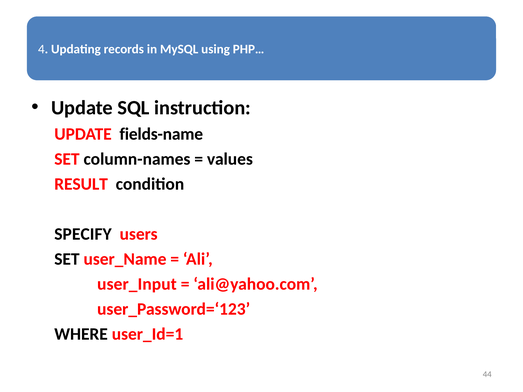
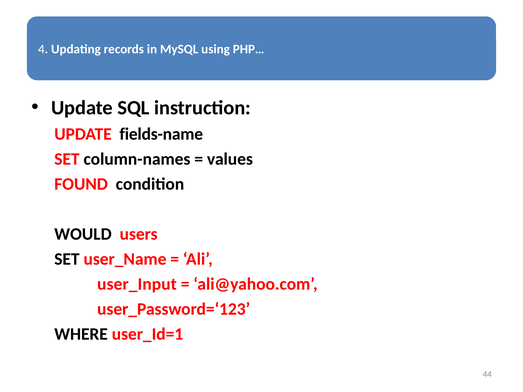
RESULT: RESULT -> FOUND (81, 184)
SPECIFY: SPECIFY -> WOULD (83, 234)
